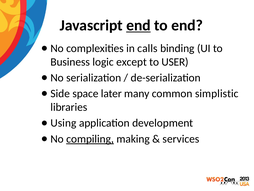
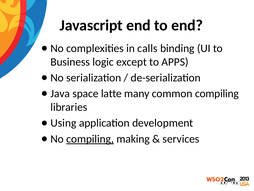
end underline: present -> none (138, 25)
USER: USER -> APPS (175, 62)
Side: Side -> Java (60, 93)
later: later -> latte (111, 93)
common simplistic: simplistic -> compiling (217, 93)
